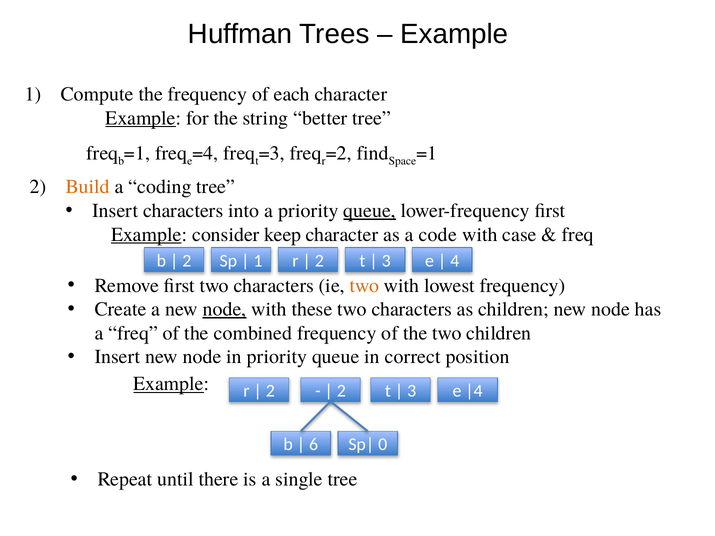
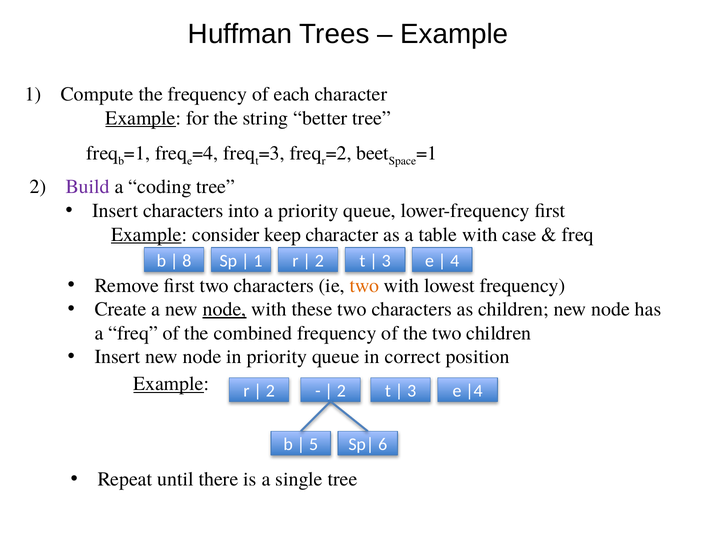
find: find -> beet (373, 153)
Build colour: orange -> purple (88, 187)
queue underline: present -> none (370, 211)
code: code -> table (438, 235)
2: 2 -> 8 (187, 261)
6: 6 -> 5 (314, 445)
0: 0 -> 6 (383, 445)
